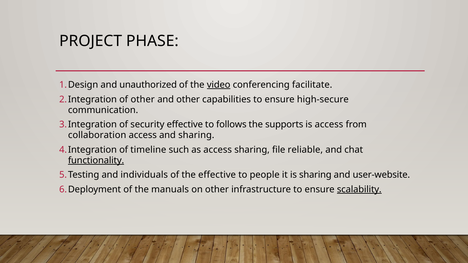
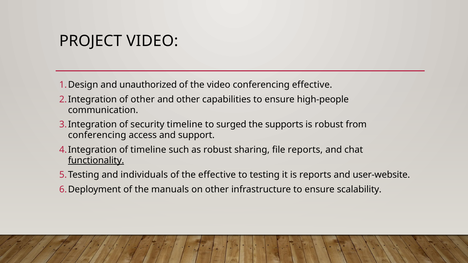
PROJECT PHASE: PHASE -> VIDEO (152, 41)
video underline: present -> none (219, 85)
conferencing facilitate: facilitate -> effective (312, 85)
high-secure: high-secure -> high-people (323, 99)
security effective: effective -> timeline (185, 125)
follows: follows -> surged (231, 125)
is access: access -> robust (329, 125)
collaboration: collaboration -> conferencing (97, 135)
and sharing: sharing -> support (196, 135)
as access: access -> robust (218, 150)
file reliable: reliable -> reports (305, 150)
people: people -> testing (265, 175)
is sharing: sharing -> reports (315, 175)
scalability underline: present -> none (359, 190)
